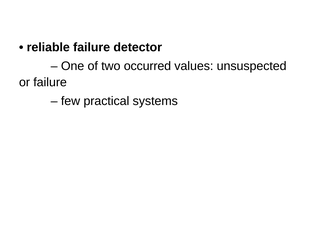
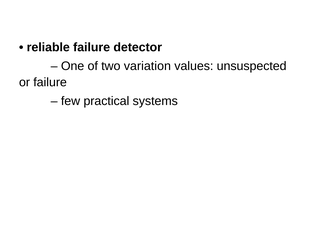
occurred: occurred -> variation (147, 66)
